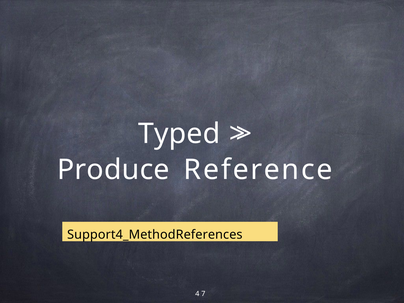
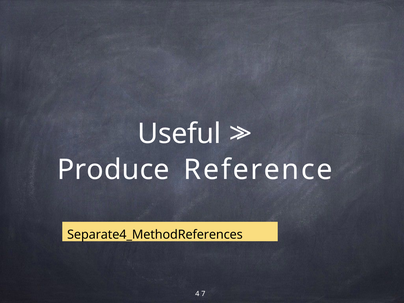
Typed: Typed -> Useful (179, 134)
Support4_MethodReferences: Support4_MethodReferences -> Separate4_MethodReferences (155, 235)
